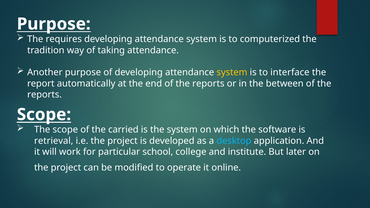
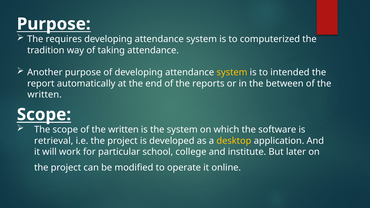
interface: interface -> intended (290, 72)
reports: reports -> written (44, 95)
scope of the carried: carried -> written (123, 130)
desktop colour: light blue -> yellow (234, 141)
